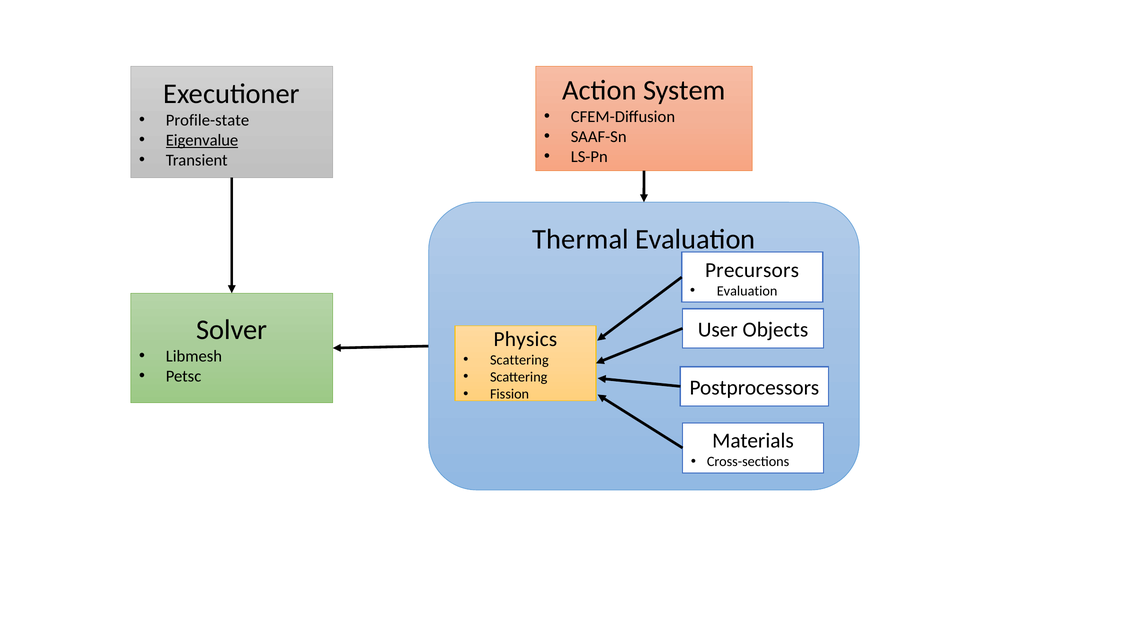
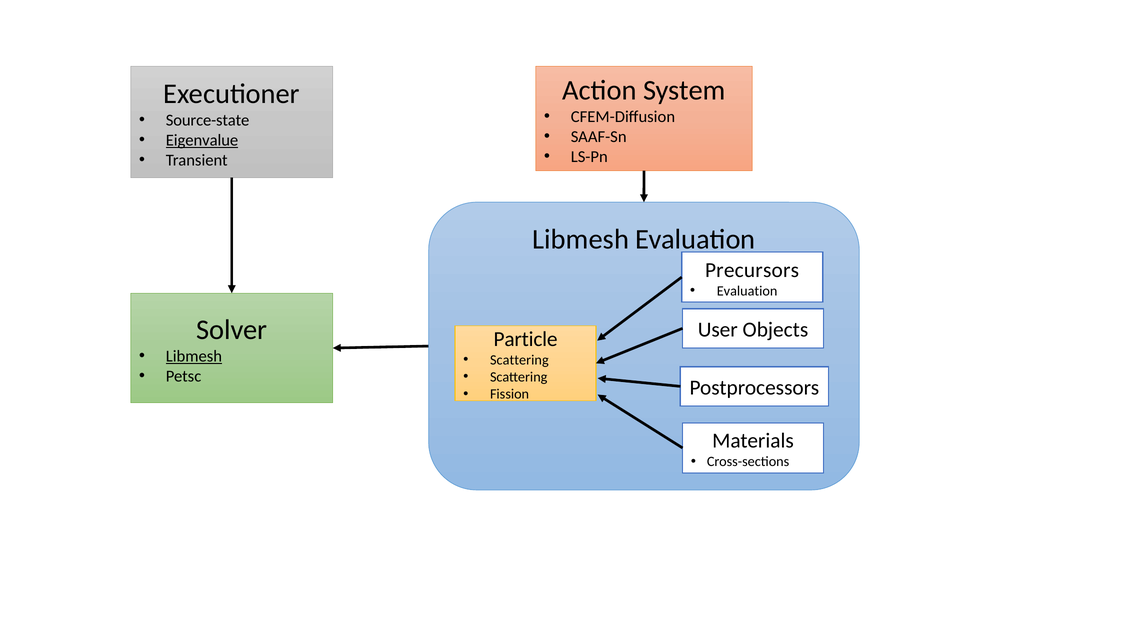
Profile-state: Profile-state -> Source-state (208, 120)
Thermal: Thermal -> Libmesh (581, 240)
Physics: Physics -> Particle (526, 340)
Libmesh underline: none -> present (194, 357)
